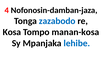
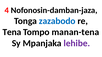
Kosa: Kosa -> Tena (12, 32)
manan-kosa: manan-kosa -> manan-tena (75, 32)
lehibe colour: blue -> purple (77, 44)
